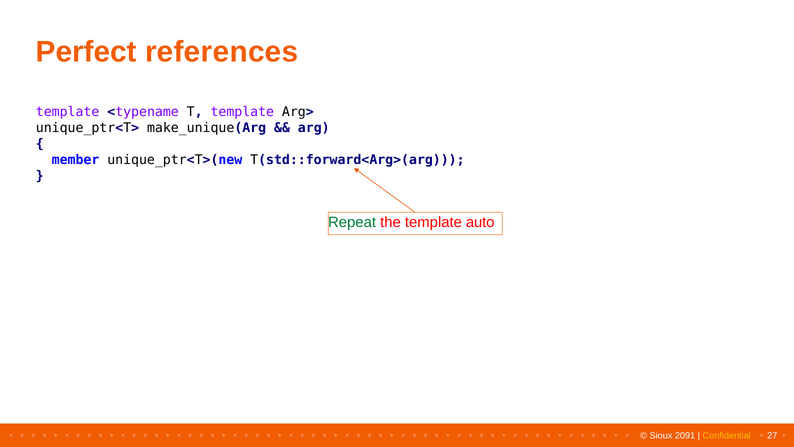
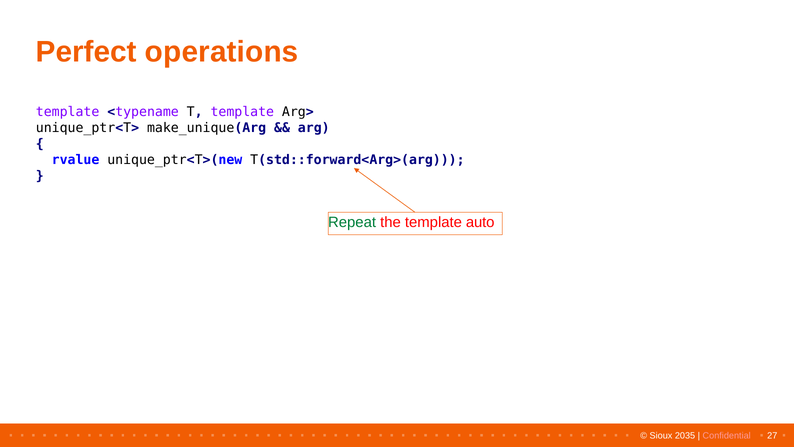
references: references -> operations (222, 52)
member: member -> rvalue (76, 160)
2091: 2091 -> 2035 (685, 435)
Confidential colour: yellow -> pink (727, 435)
